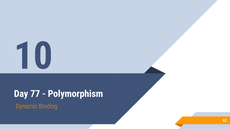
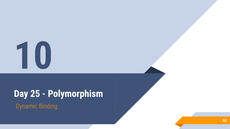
77: 77 -> 25 (35, 94)
